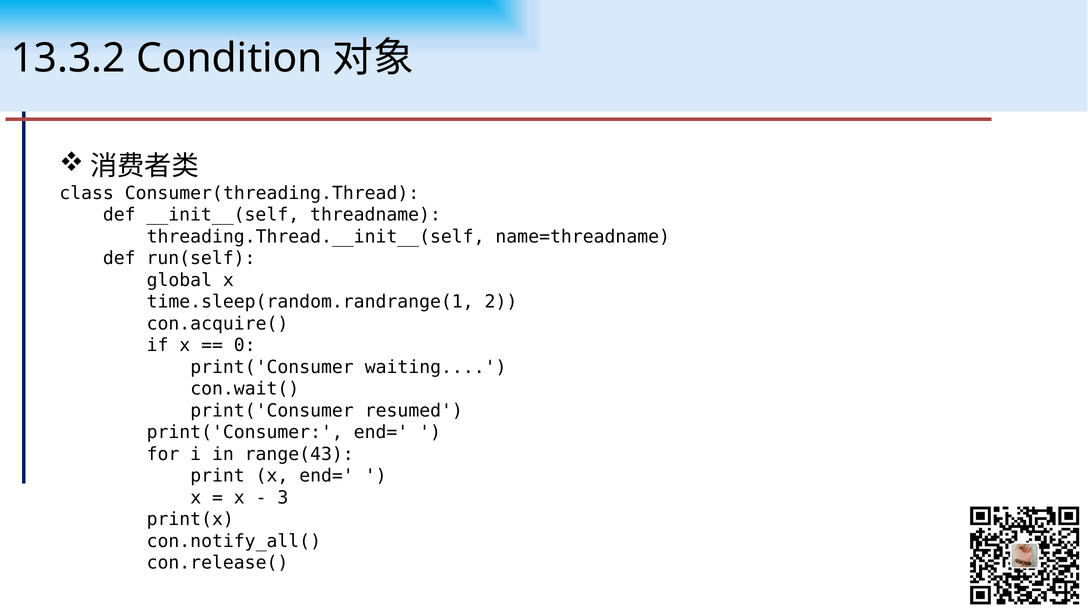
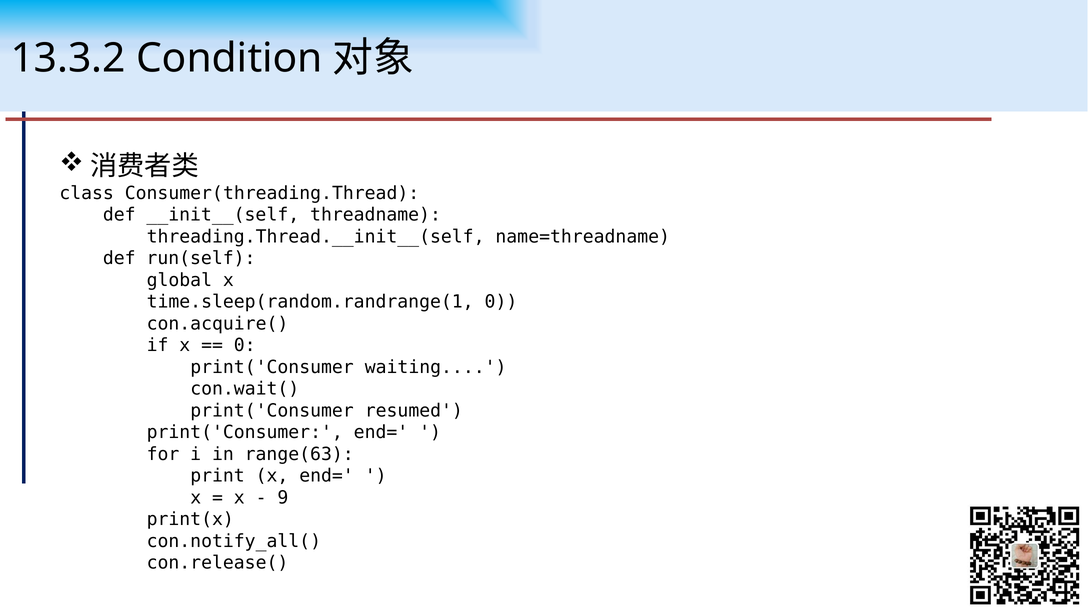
time.sleep(random.randrange(1 2: 2 -> 0 (501, 302)
range(43: range(43 -> range(63 (299, 454)
3: 3 -> 9 (283, 498)
